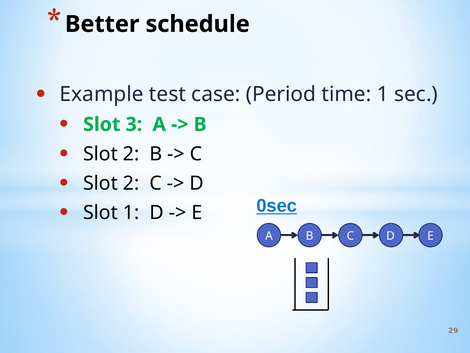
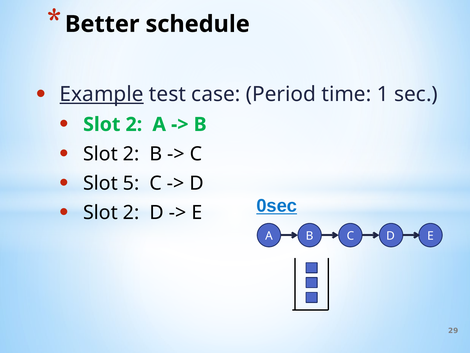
Example underline: none -> present (102, 94)
3: 3 -> 2 (134, 124)
2: 2 -> 5 (131, 183)
1: 1 -> 2 (131, 212)
